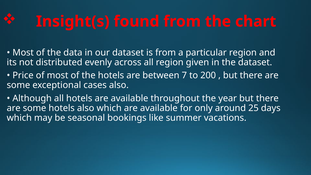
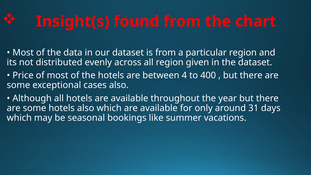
7: 7 -> 4 (184, 75)
200: 200 -> 400 (208, 75)
25: 25 -> 31 (253, 108)
